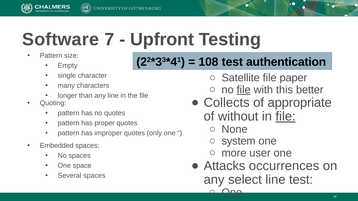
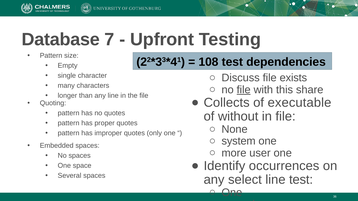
Software: Software -> Database (61, 40)
authentication: authentication -> dependencies (286, 62)
Satellite: Satellite -> Discuss (241, 78)
paper: paper -> exists (293, 78)
better: better -> share (310, 90)
appropriate: appropriate -> executable (300, 103)
file underline: present -> none (286, 117)
Attacks: Attacks -> Identify (224, 166)
